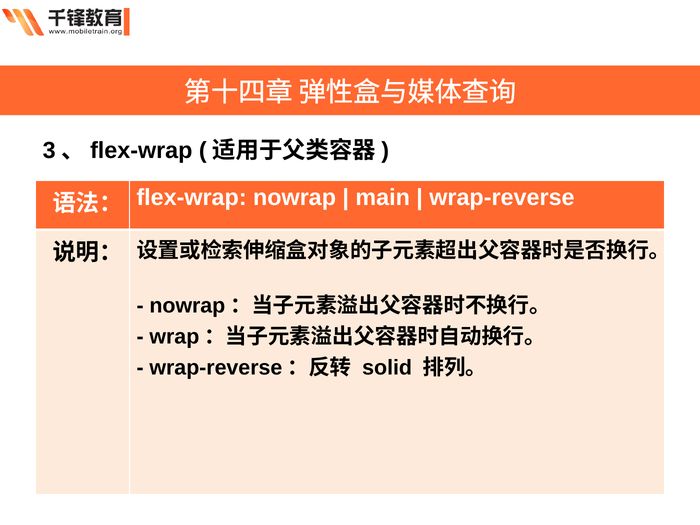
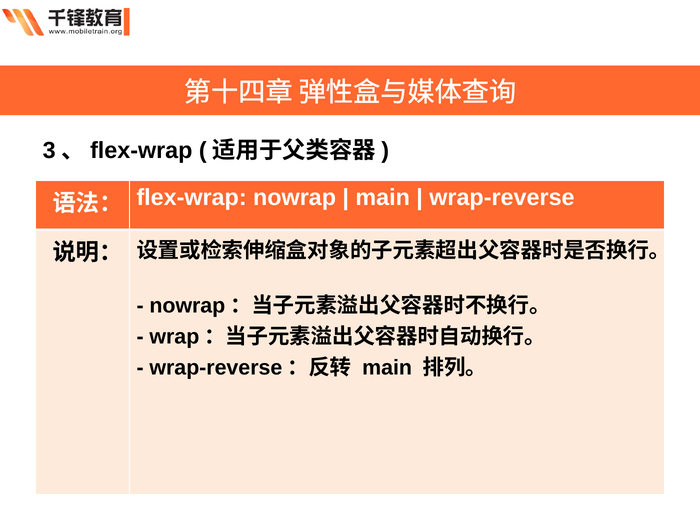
solid: solid -> main (387, 367)
